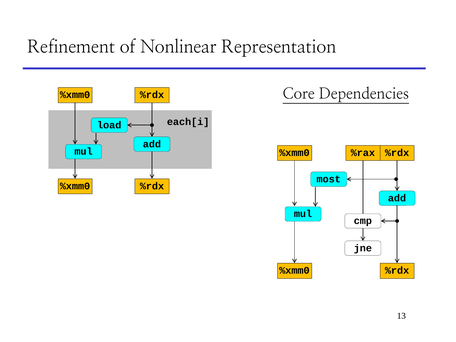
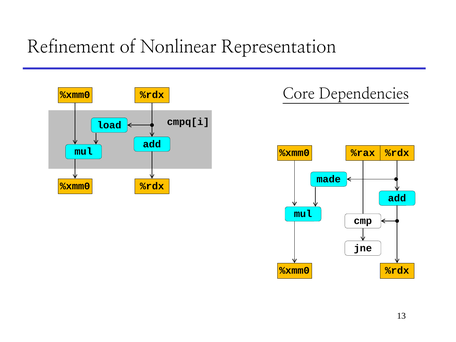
each[i: each[i -> cmpq[i (188, 122)
most: most -> made (329, 179)
